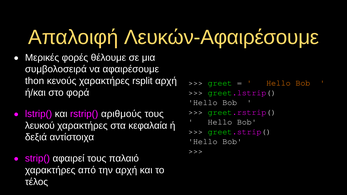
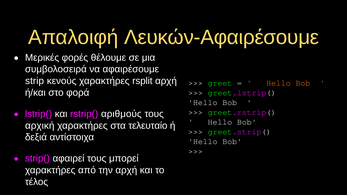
thon: thon -> strip (35, 81)
λευκού: λευκού -> αρχική (40, 126)
κεφαλαία: κεφαλαία -> τελευταίο (148, 126)
παλαιό: παλαιό -> μπορεί (124, 159)
